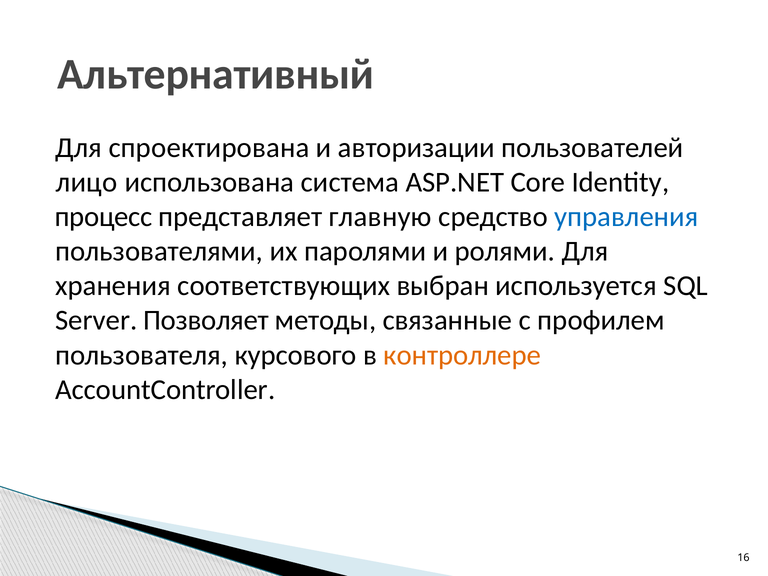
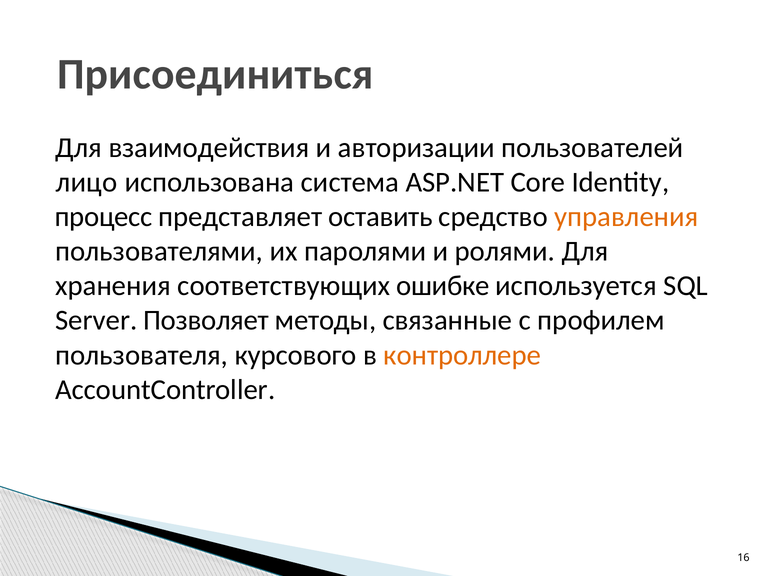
Альтернативный: Альтернативный -> Присоединиться (215, 74)
спроектирована: спроектирована -> взаимодействия (209, 148)
главную: главную -> оставить (381, 217)
управления colour: blue -> orange (626, 217)
выбран: выбран -> ошибке (443, 286)
